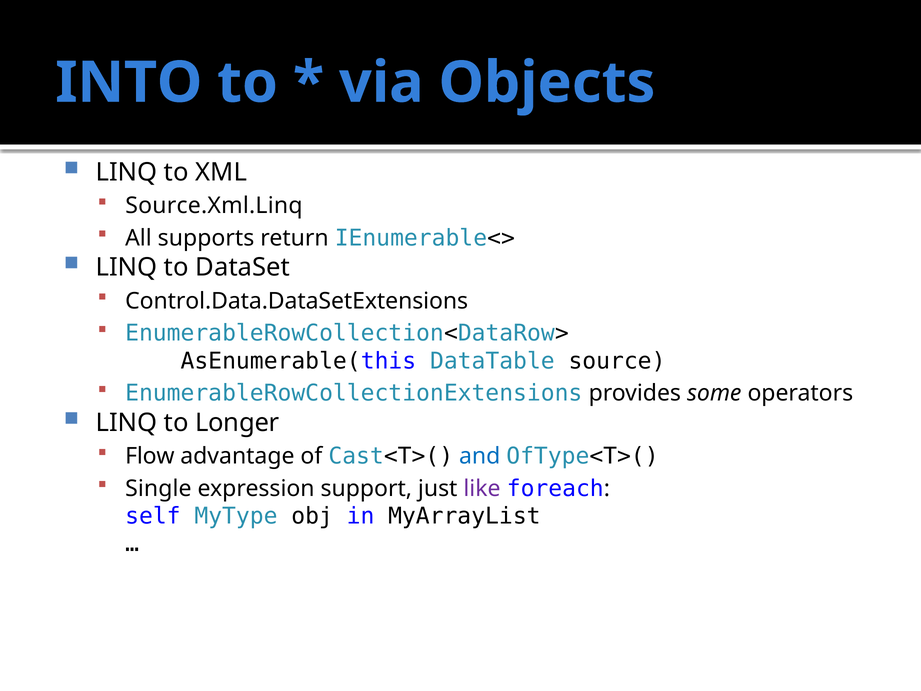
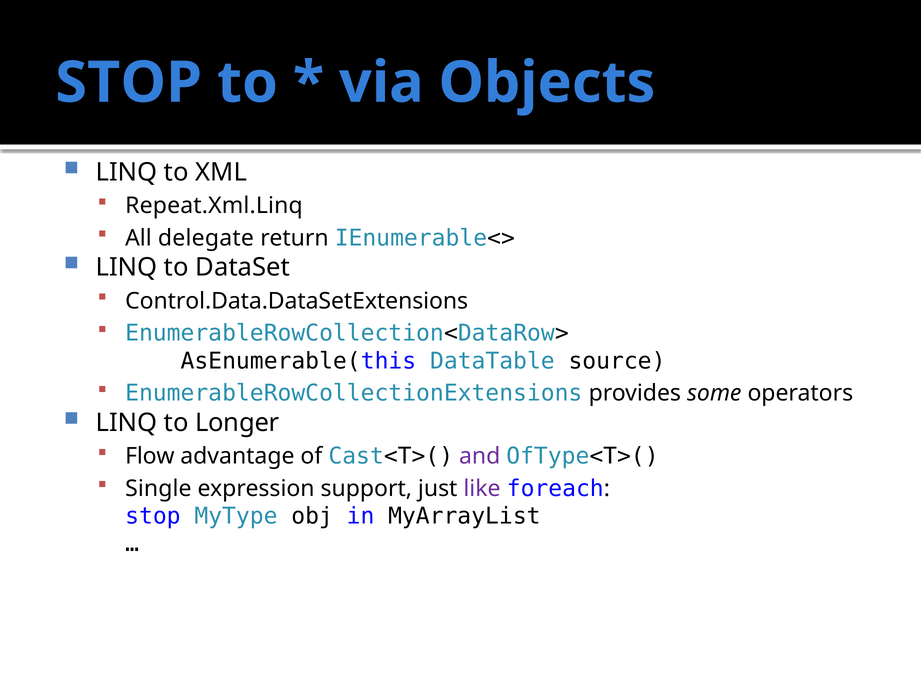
INTO: INTO -> STOP (129, 83)
Source.Xml.Linq: Source.Xml.Linq -> Repeat.Xml.Linq (214, 206)
supports: supports -> delegate (206, 238)
and colour: blue -> purple (480, 456)
self: self -> stop (153, 516)
